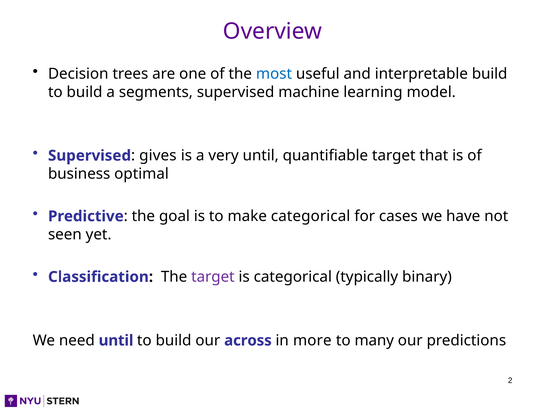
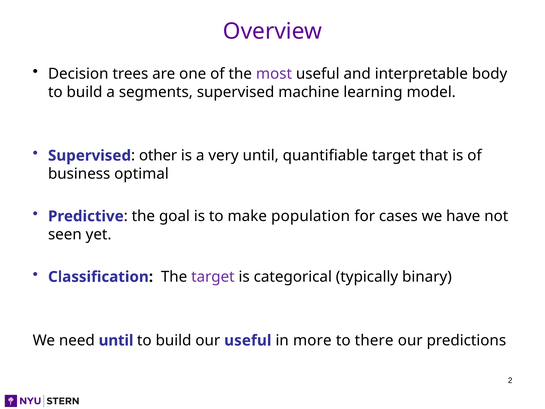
most colour: blue -> purple (274, 74)
interpretable build: build -> body (490, 74)
gives: gives -> other (158, 156)
make categorical: categorical -> population (311, 216)
our across: across -> useful (248, 340)
many: many -> there (374, 340)
